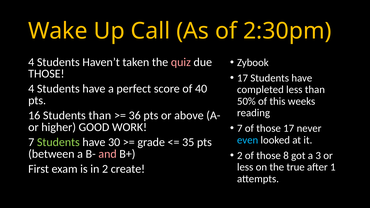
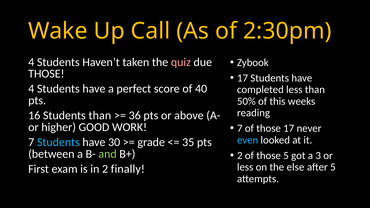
Students colour: light green -> light blue (58, 142)
and colour: pink -> light green (108, 154)
those 8: 8 -> 5 (286, 156)
true: true -> else (296, 167)
after 1: 1 -> 5 (333, 167)
create: create -> finally (128, 169)
